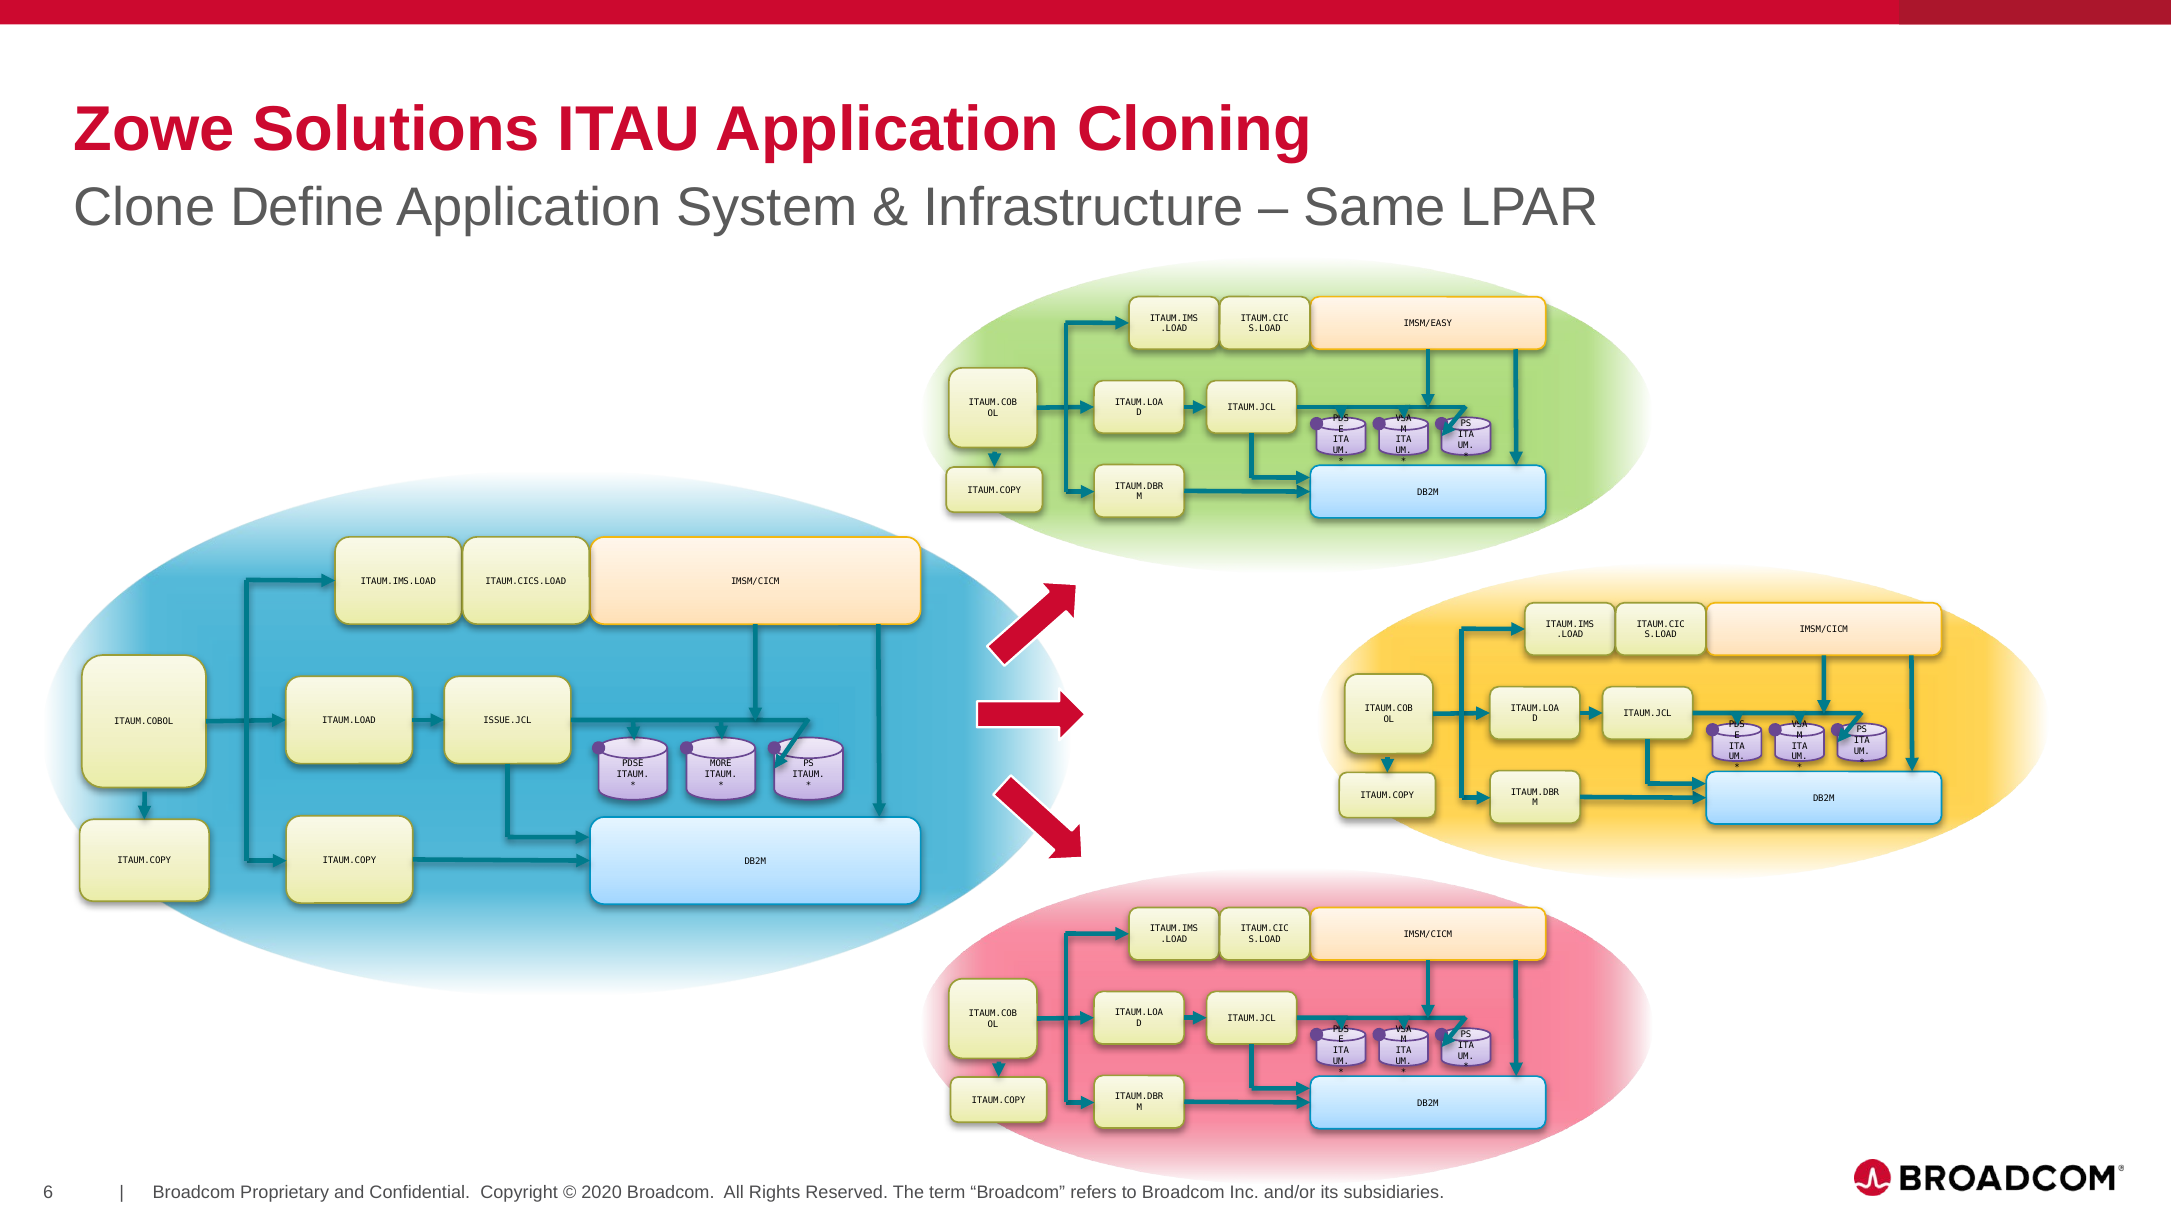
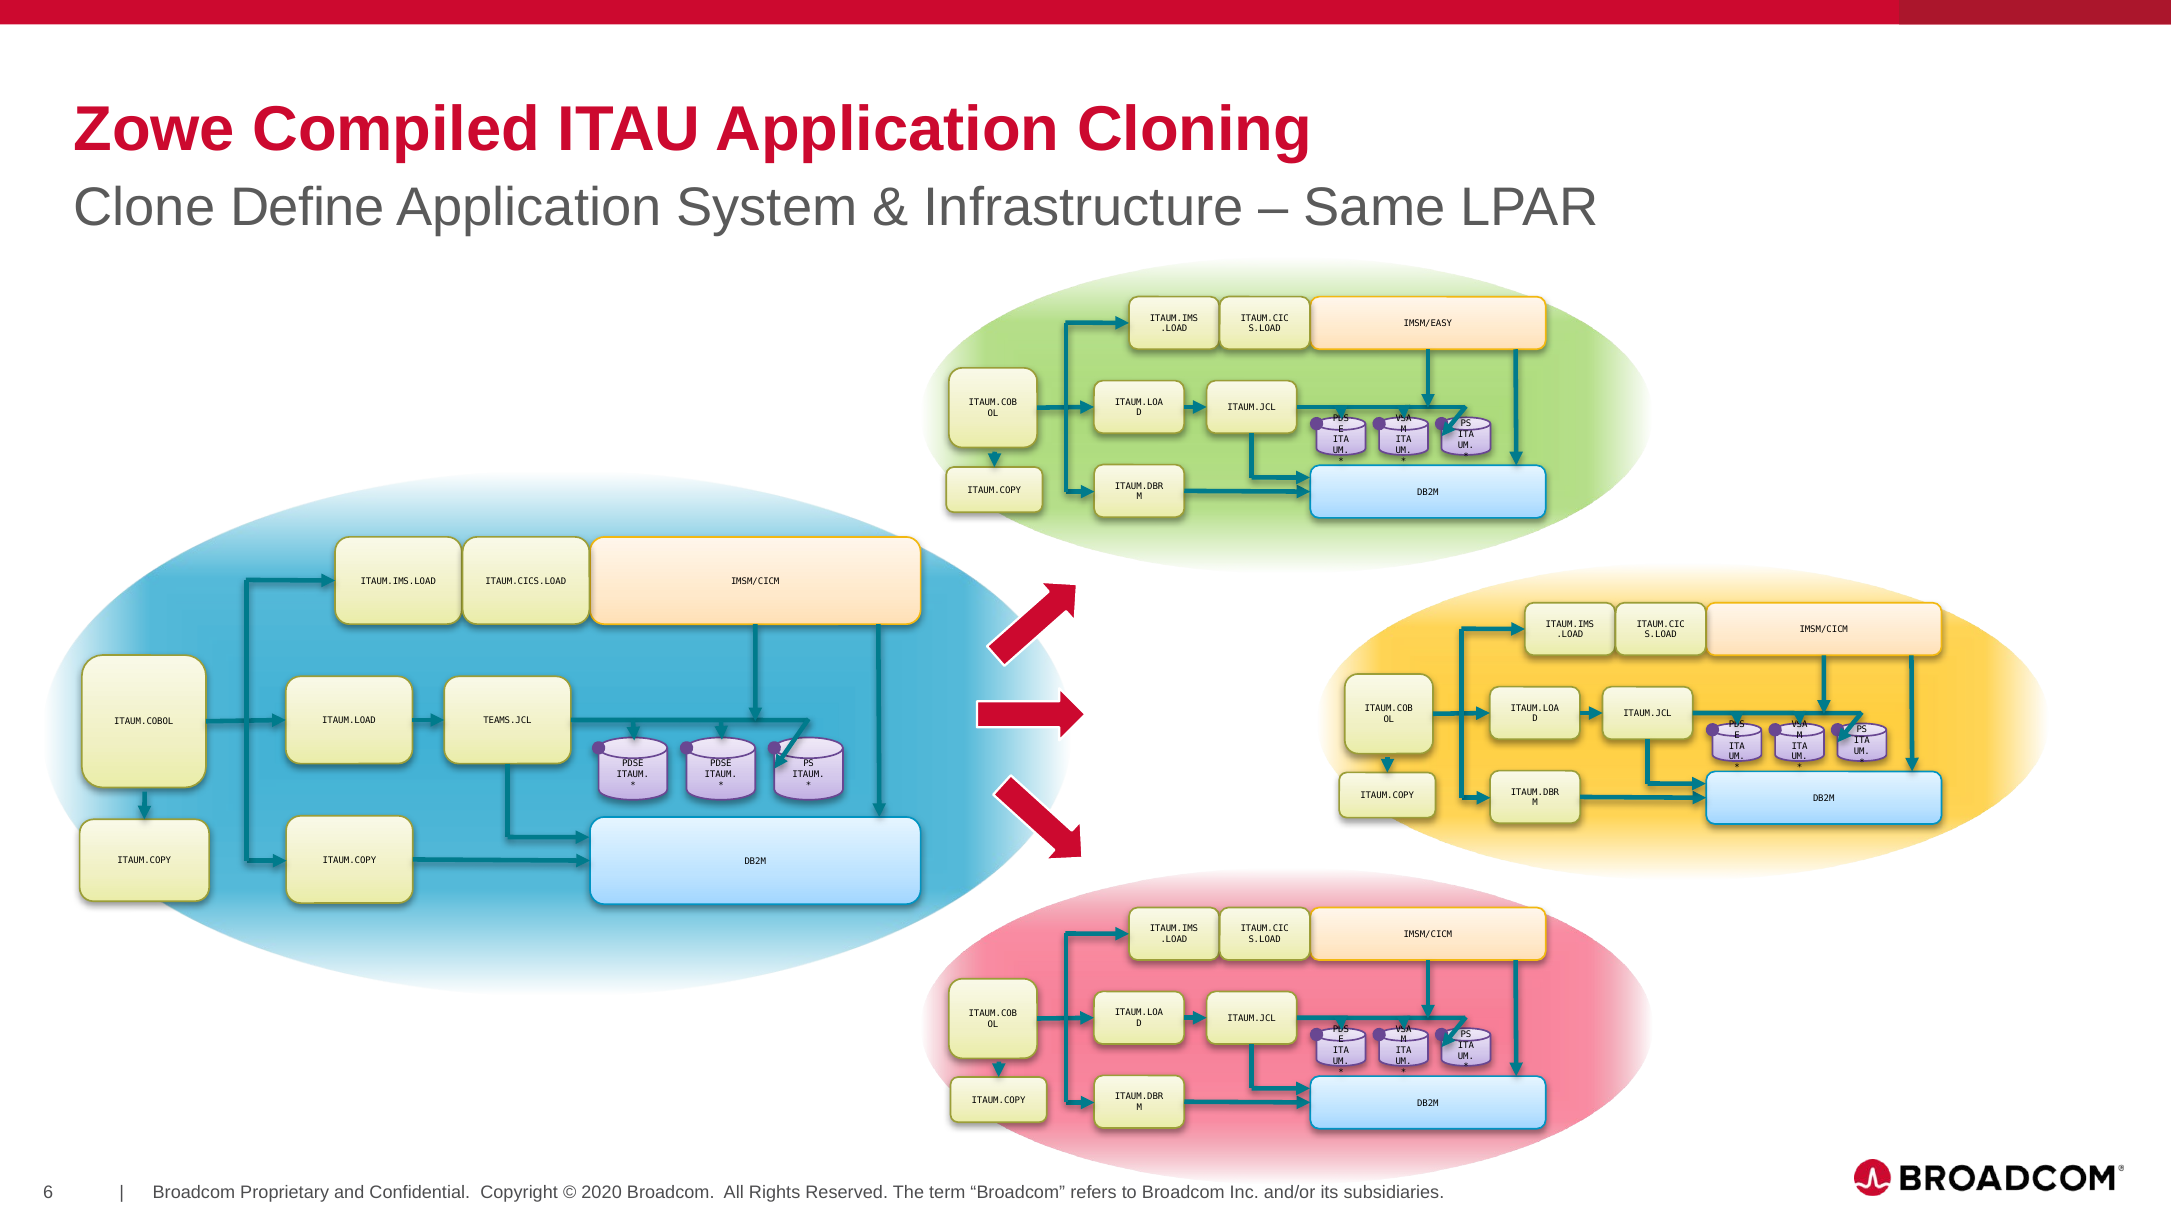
Solutions: Solutions -> Compiled (396, 129)
ISSUE.JCL: ISSUE.JCL -> TEAMS.JCL (507, 721)
MORE: MORE -> PDSE (721, 764)
